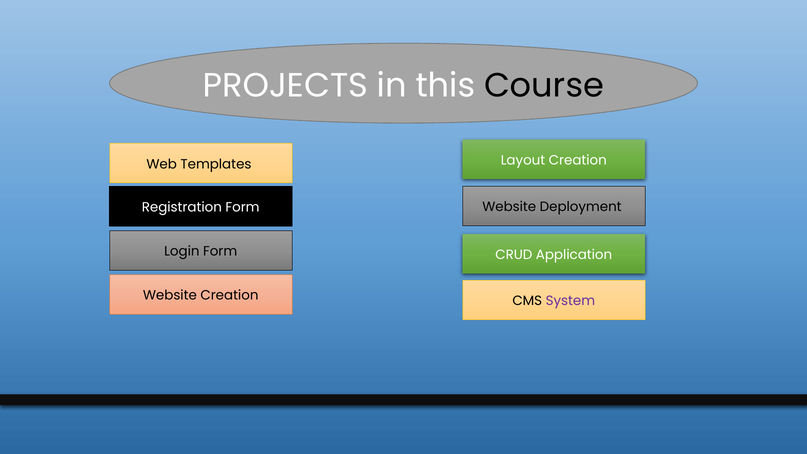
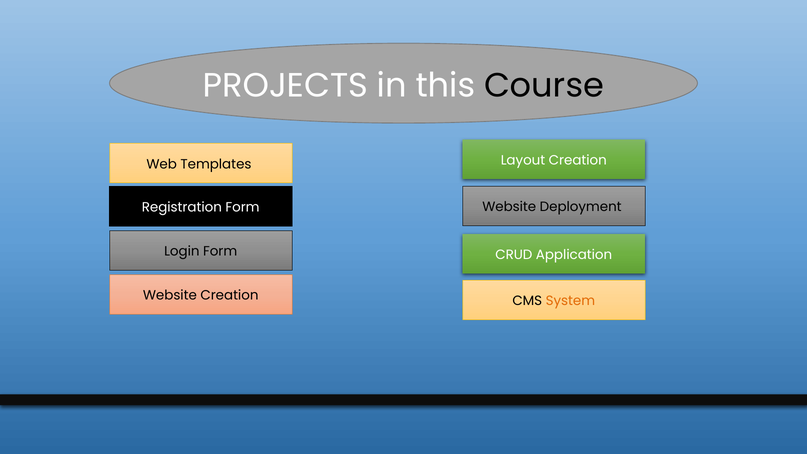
System colour: purple -> orange (570, 301)
